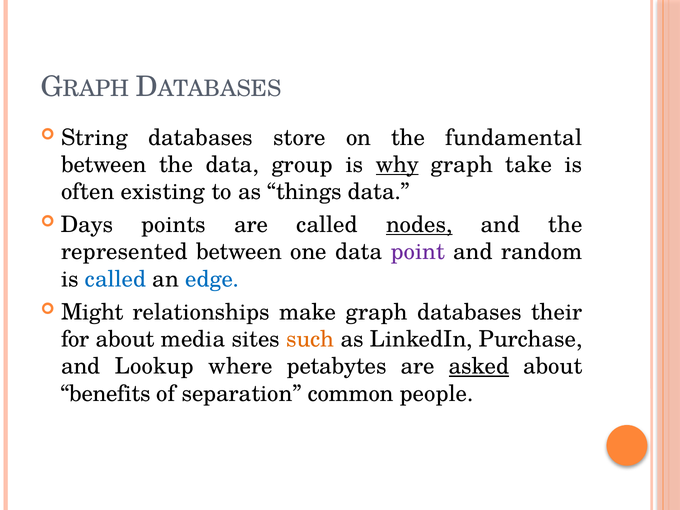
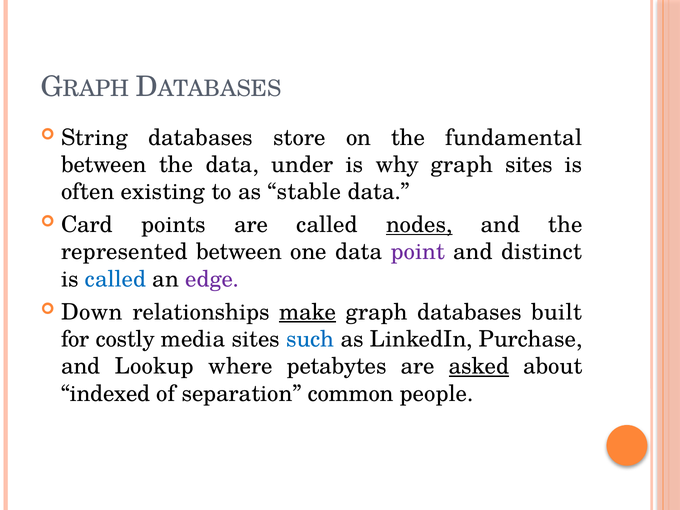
group: group -> under (302, 165)
why underline: present -> none (397, 165)
graph take: take -> sites (529, 165)
things: things -> stable (304, 192)
Days: Days -> Card (87, 225)
random: random -> distinct (542, 252)
edge colour: blue -> purple (212, 279)
Might: Might -> Down (92, 312)
make underline: none -> present (308, 312)
their: their -> built (557, 312)
for about: about -> costly (125, 339)
such colour: orange -> blue (310, 339)
benefits: benefits -> indexed (106, 394)
